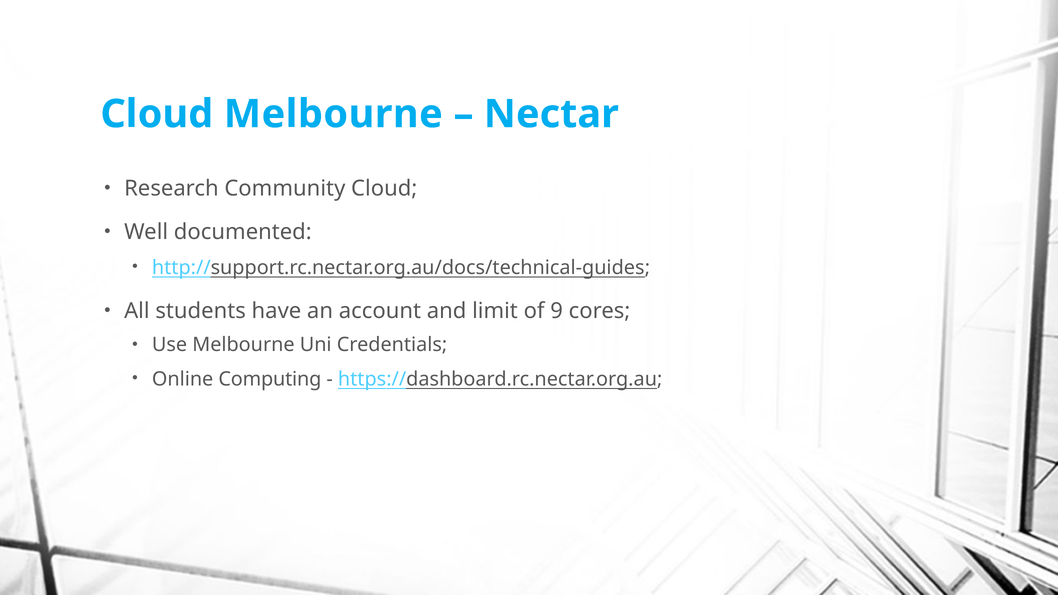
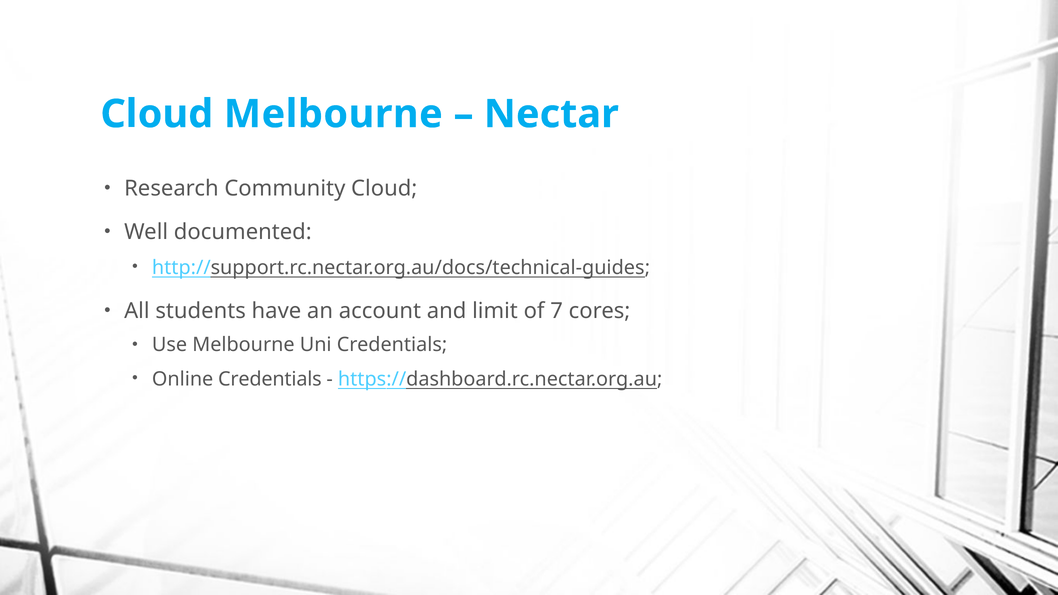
9: 9 -> 7 (557, 311)
Online Computing: Computing -> Credentials (270, 380)
